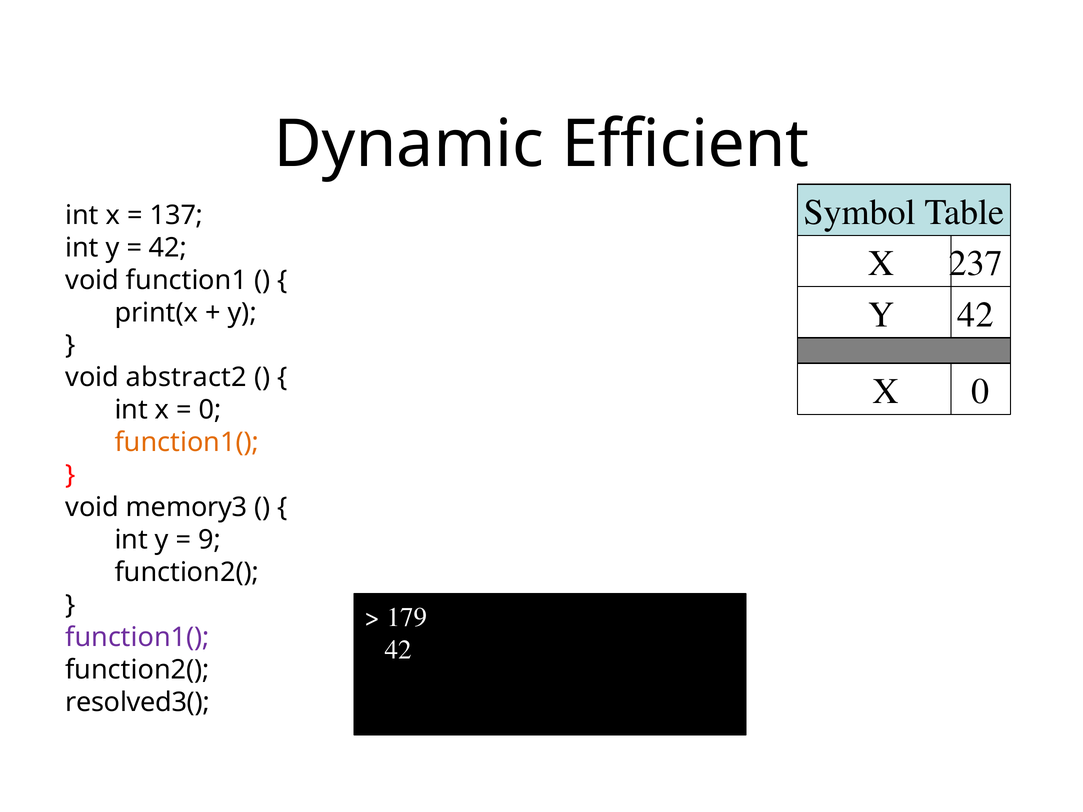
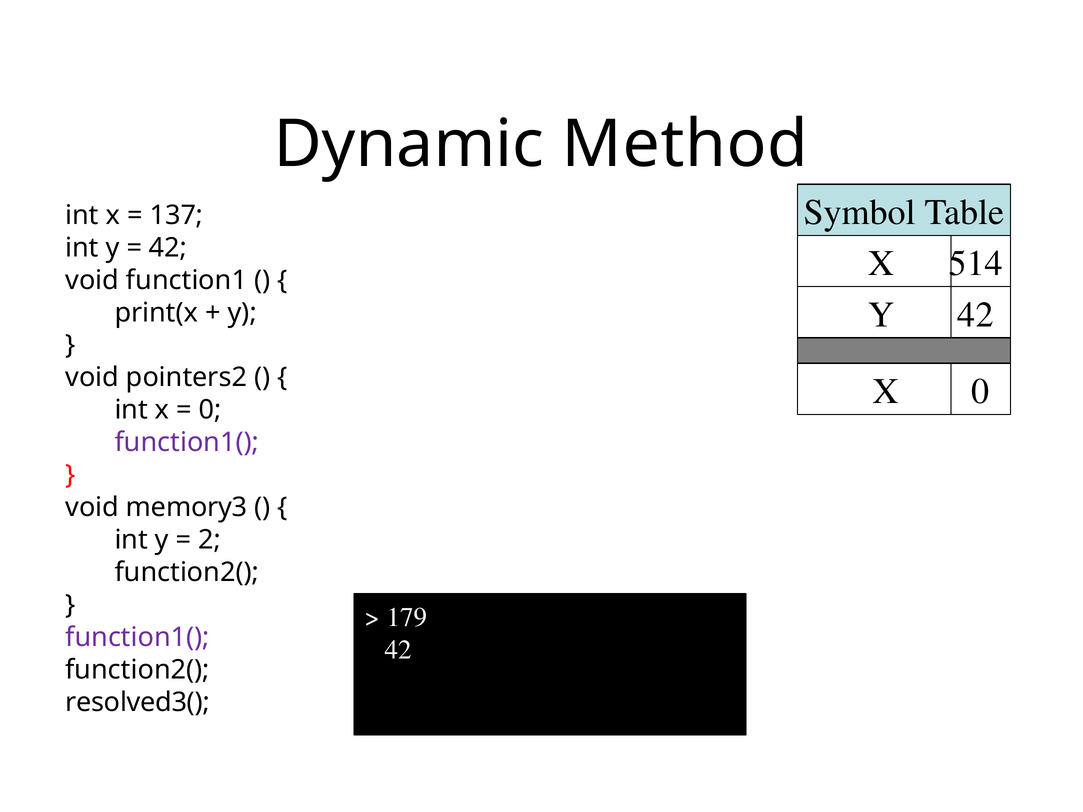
Efficient: Efficient -> Method (685, 144)
237: 237 -> 514 (976, 264)
abstract2: abstract2 -> pointers2 (186, 378)
function1( colour: orange -> purple (187, 443)
9: 9 -> 2 (210, 540)
